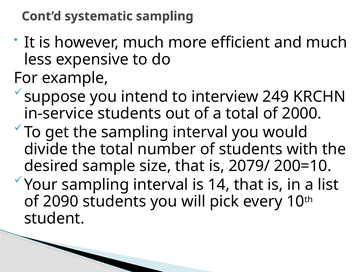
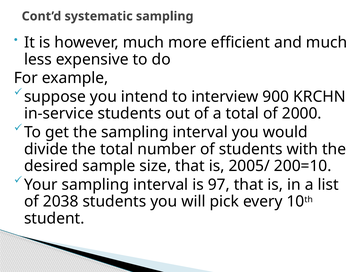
249: 249 -> 900 (276, 97)
2079/: 2079/ -> 2005/ (249, 166)
14: 14 -> 97 (219, 184)
2090: 2090 -> 2038 (61, 201)
